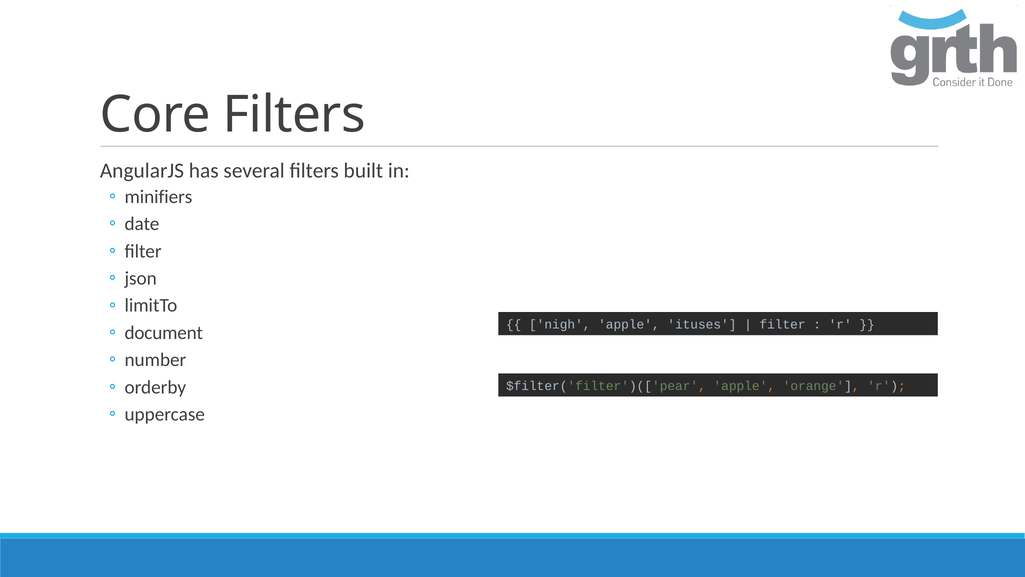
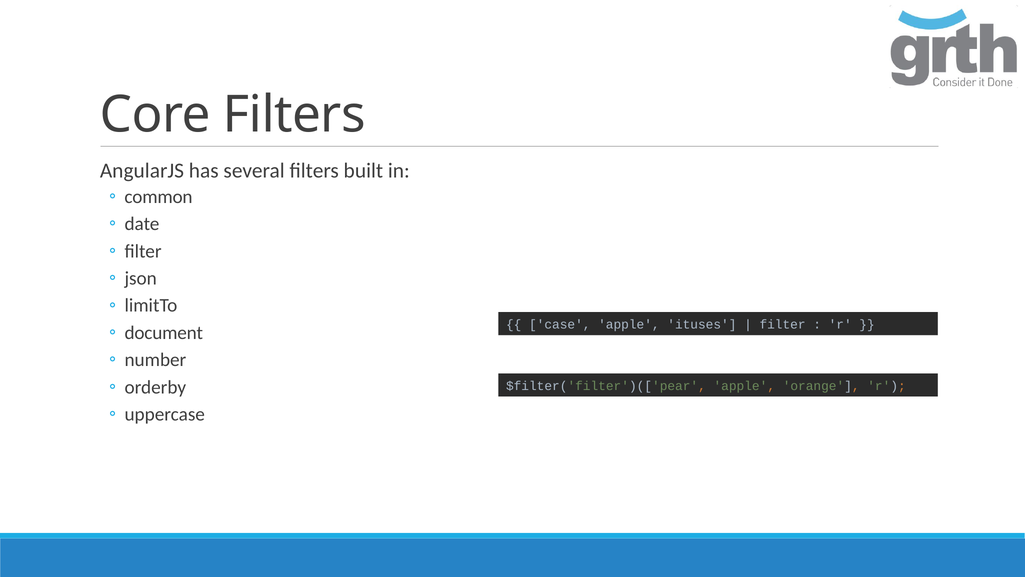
minifiers: minifiers -> common (158, 197)
nigh: nigh -> case (560, 324)
